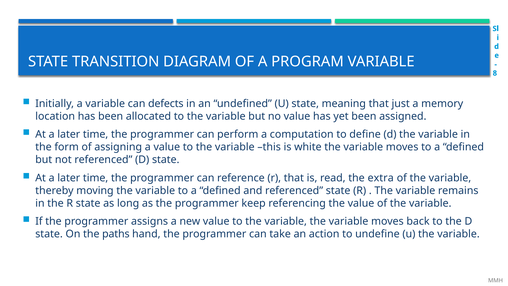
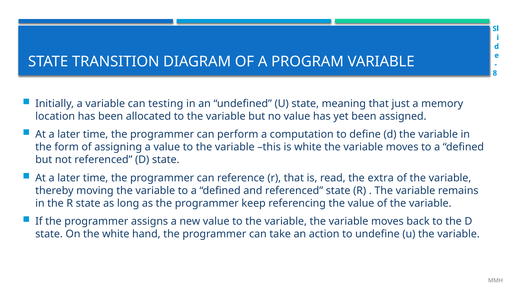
defects: defects -> testing (166, 103)
the paths: paths -> white (116, 234)
